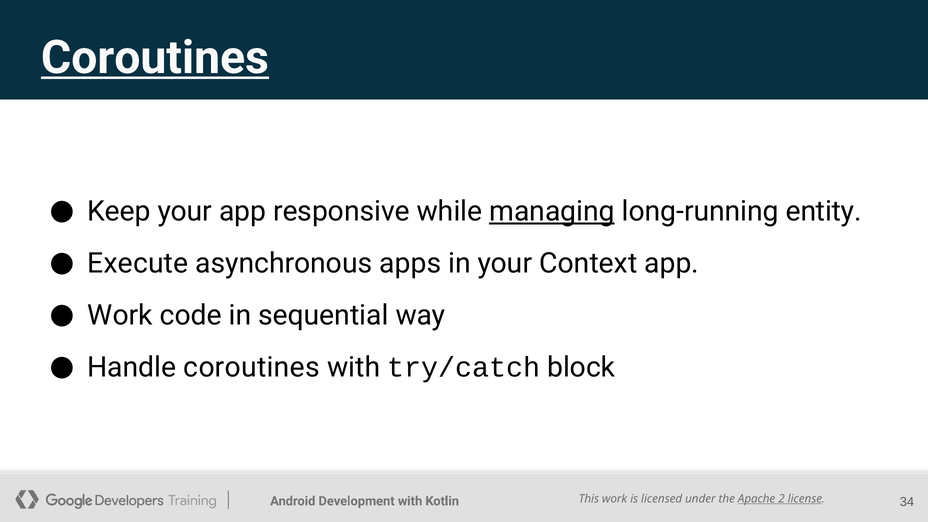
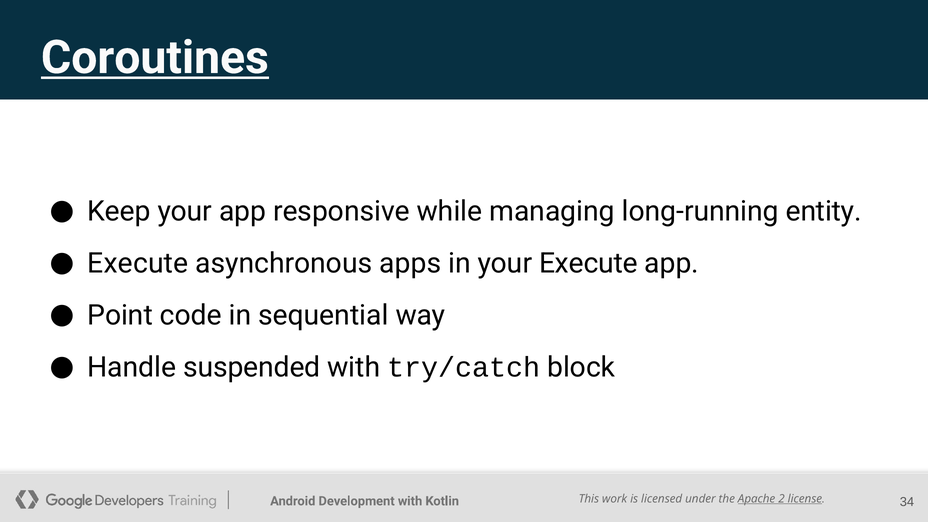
managing underline: present -> none (552, 211)
your Context: Context -> Execute (588, 263)
Work: Work -> Point (120, 315)
Handle coroutines: coroutines -> suspended (252, 367)
